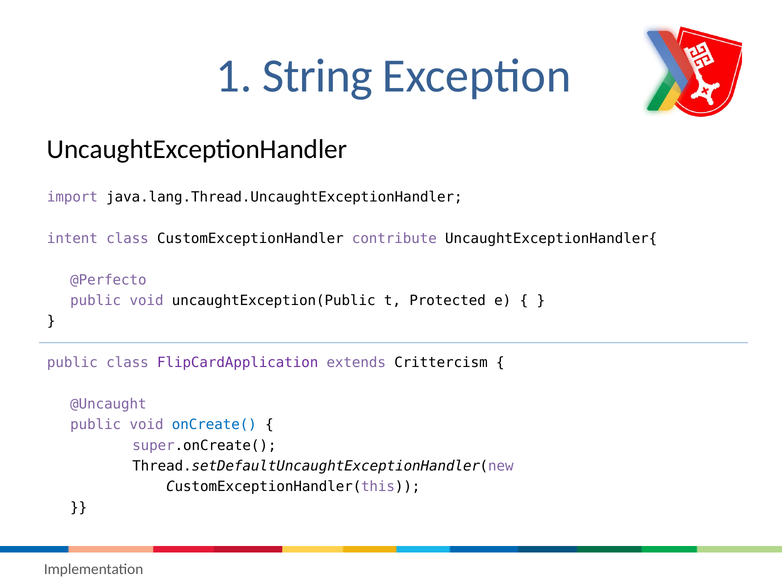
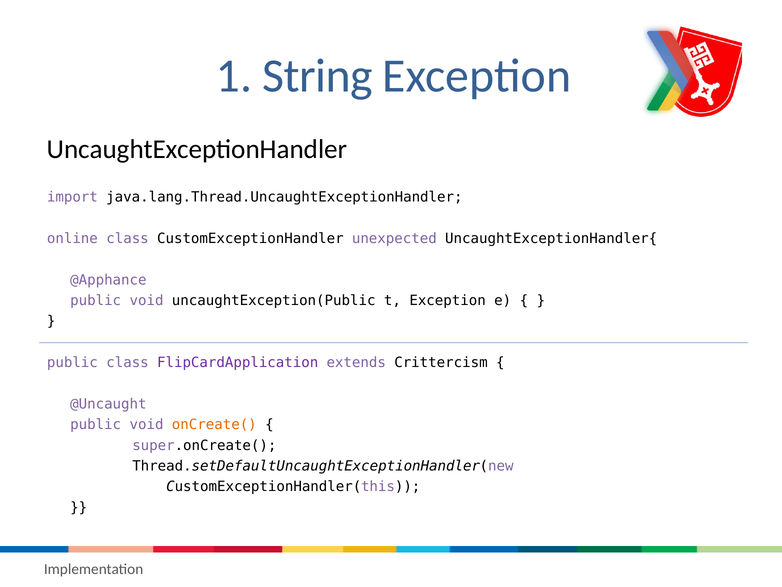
intent: intent -> online (72, 238)
contribute: contribute -> unexpected (394, 238)
@Perfecto: @Perfecto -> @Apphance (108, 280)
t Protected: Protected -> Exception (448, 300)
onCreate( colour: blue -> orange (214, 424)
